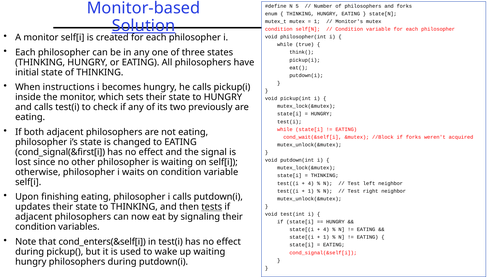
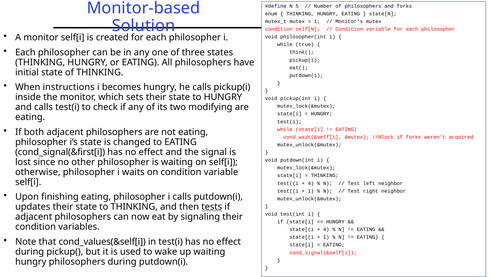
Solution underline: present -> none (143, 26)
previously: previously -> modifying (210, 107)
cond_enters(&self[i: cond_enters(&self[i -> cond_values(&self[i (102, 241)
